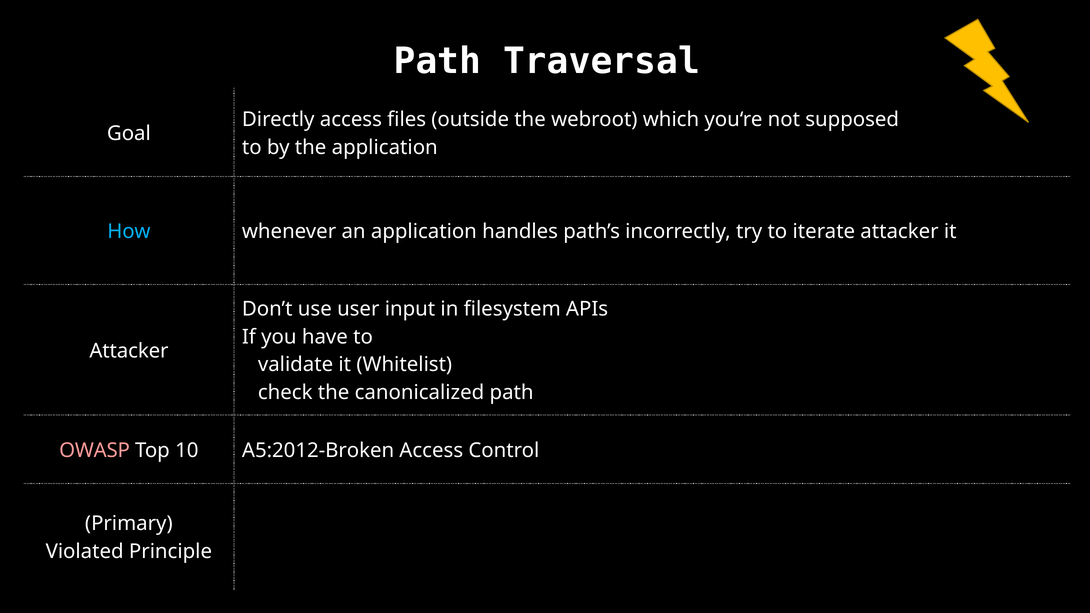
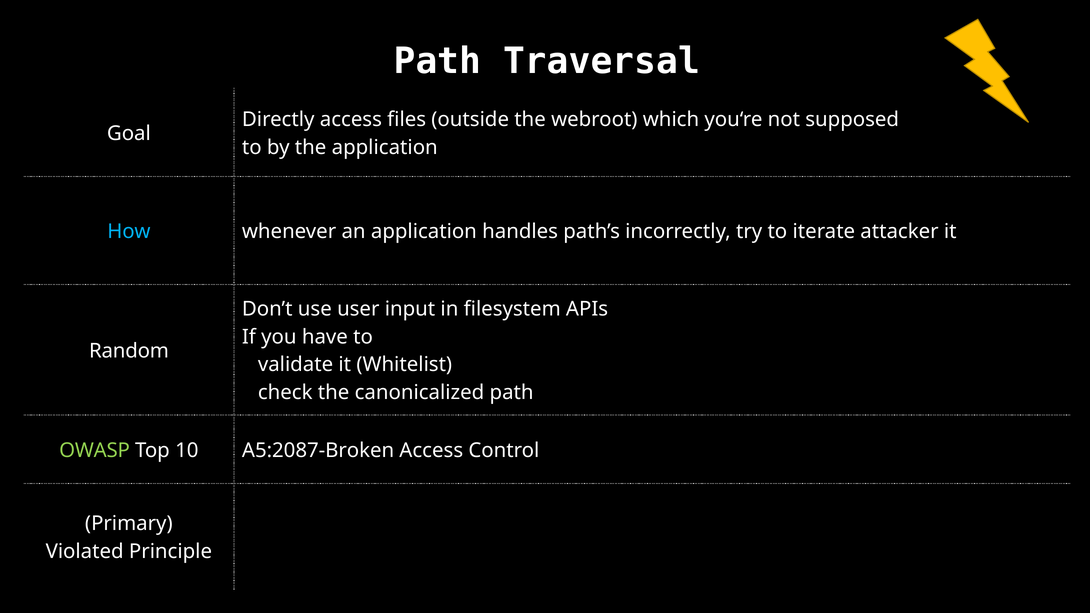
Attacker: Attacker -> Random (129, 351)
OWASP colour: pink -> light green (95, 450)
A5:2012-Broken: A5:2012-Broken -> A5:2087-Broken (318, 450)
